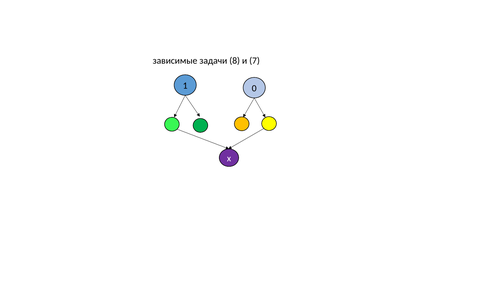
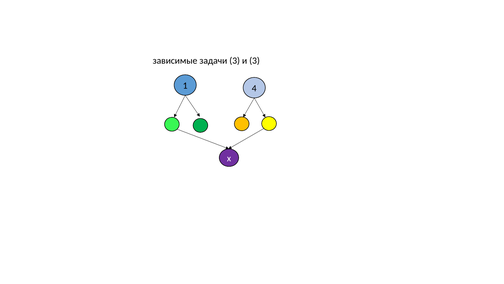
задачи 8: 8 -> 3 (235, 61)
и 7: 7 -> 3 (255, 61)
0: 0 -> 4 (254, 88)
